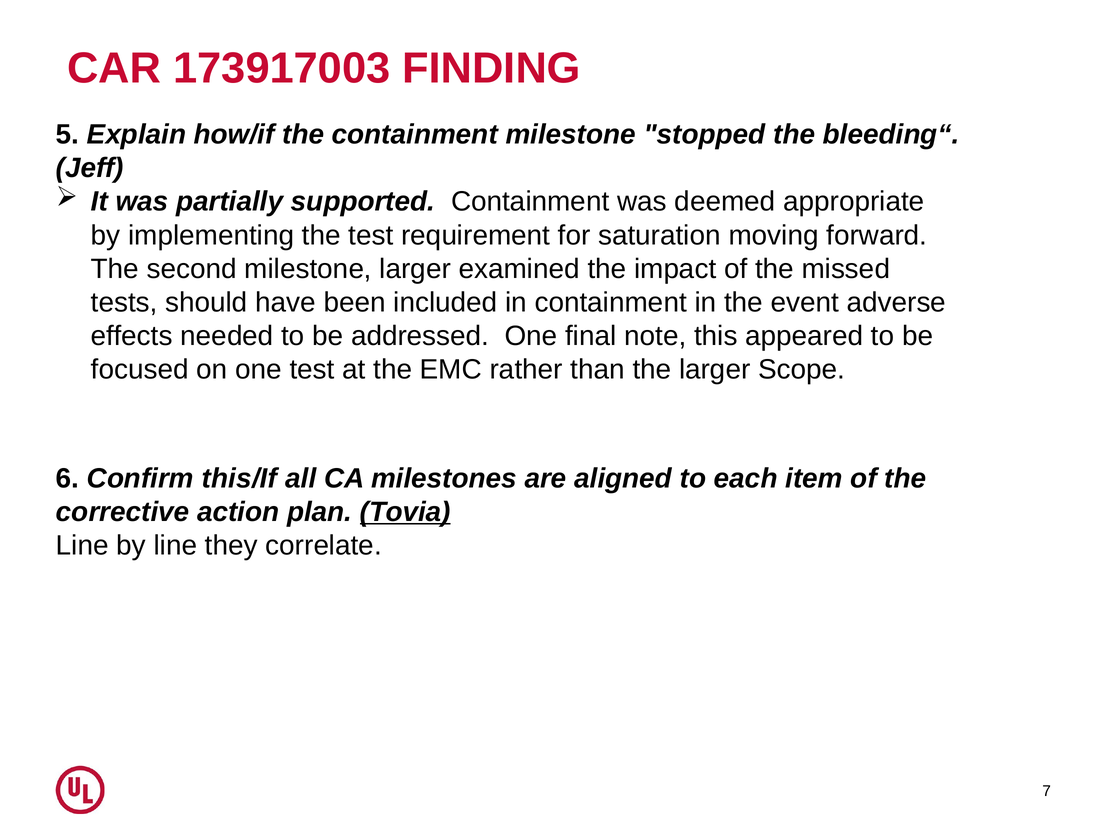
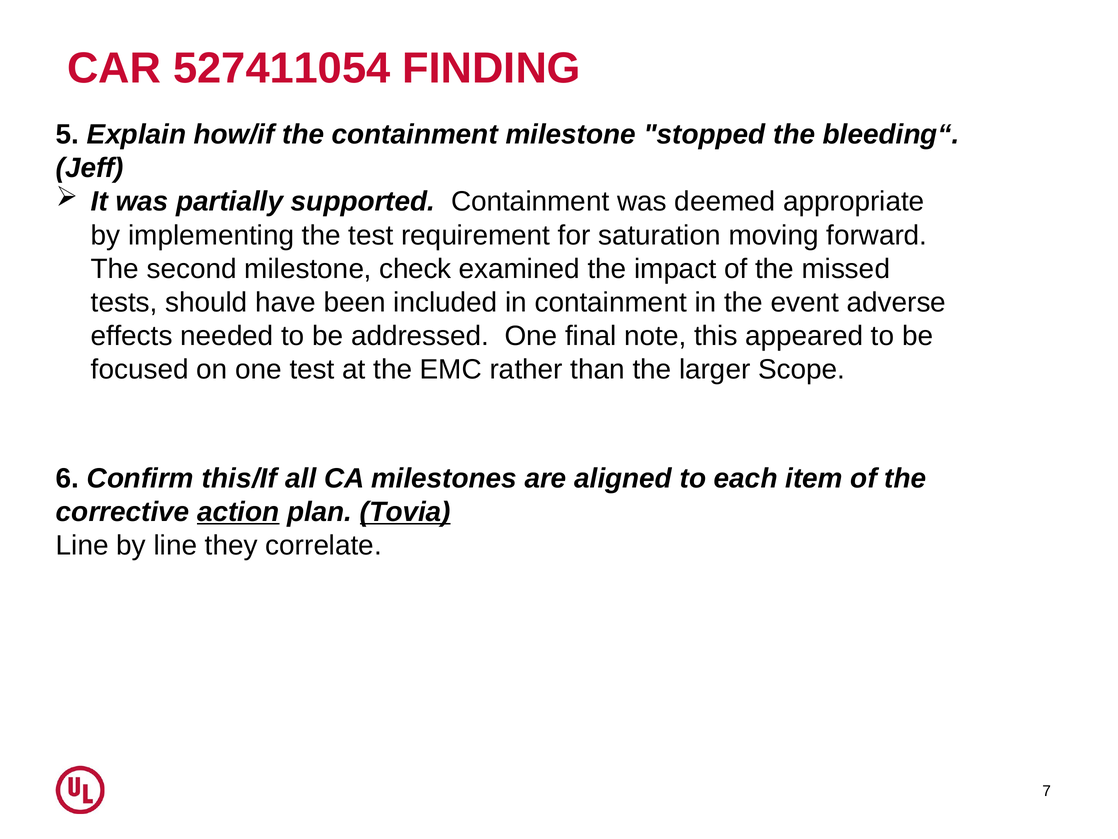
173917003: 173917003 -> 527411054 (282, 68)
milestone larger: larger -> check (415, 269)
action underline: none -> present (238, 512)
